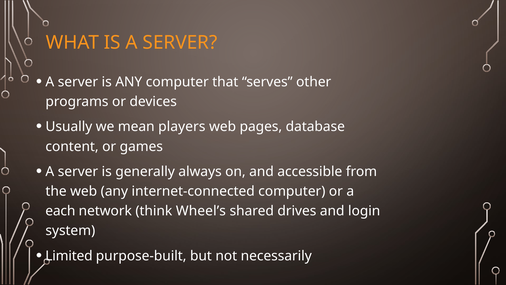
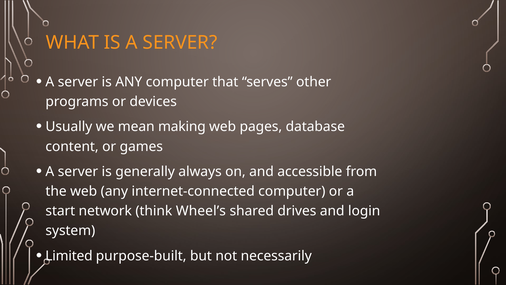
players: players -> making (182, 127)
each: each -> start (60, 211)
